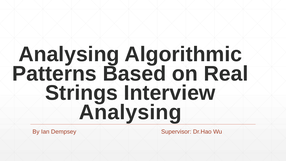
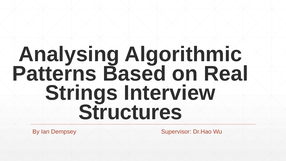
Analysing: Analysing -> Structures (130, 112)
